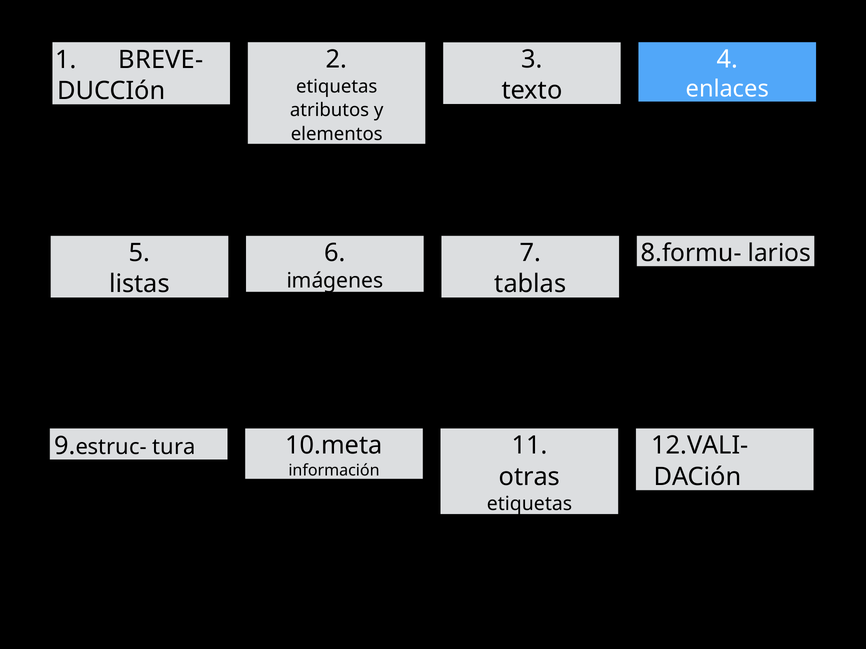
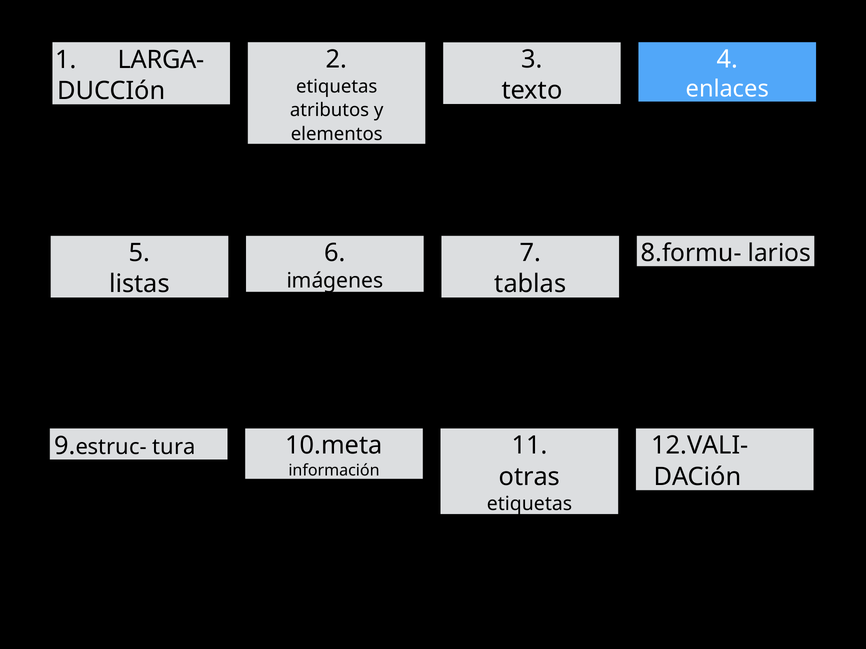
BREVE-: BREVE- -> LARGA- (161, 60)
